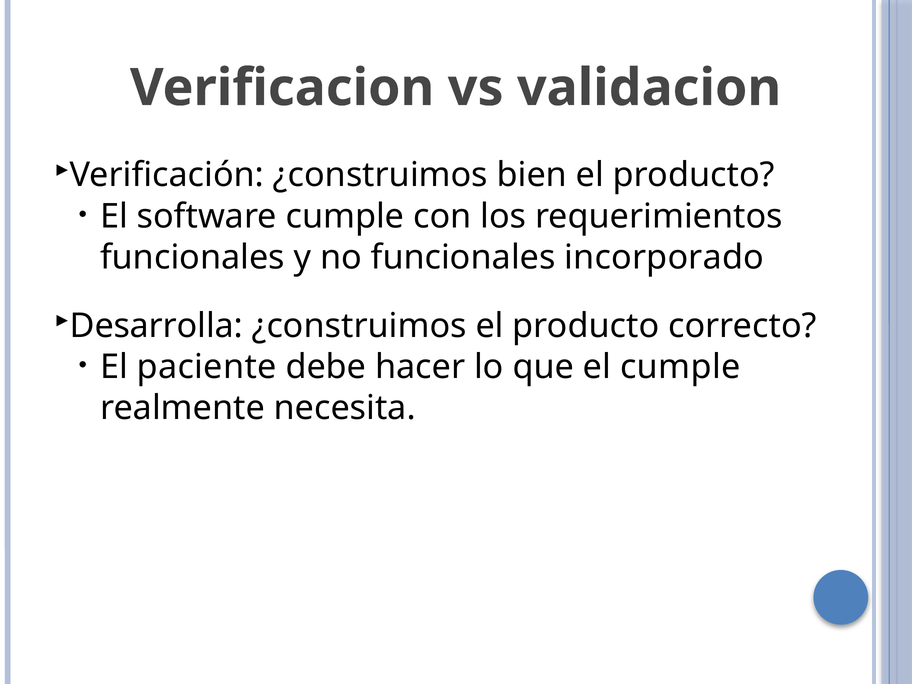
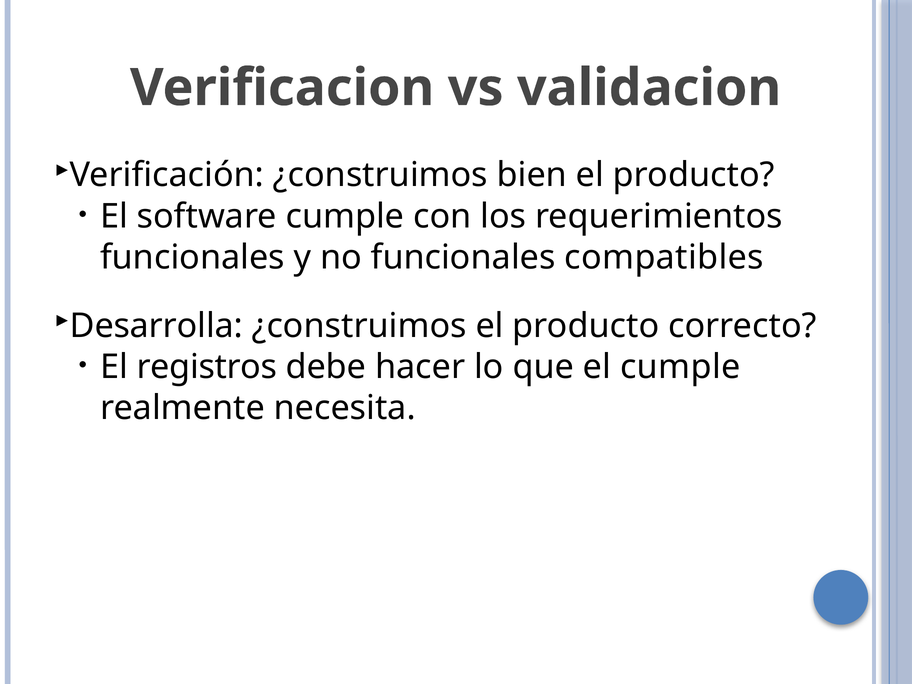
incorporado: incorporado -> compatibles (664, 257)
paciente: paciente -> registros (207, 367)
